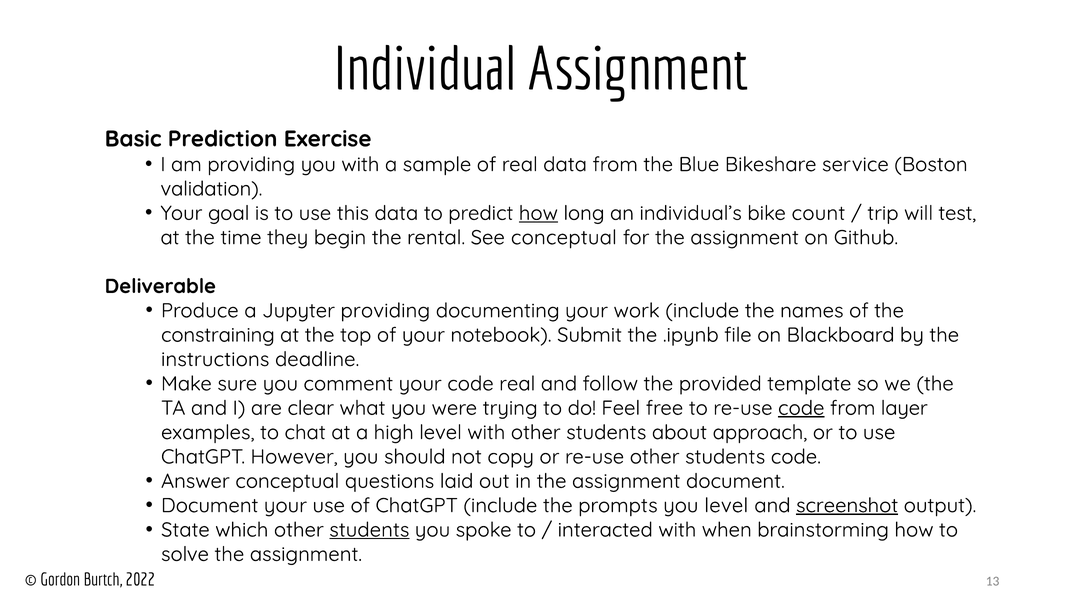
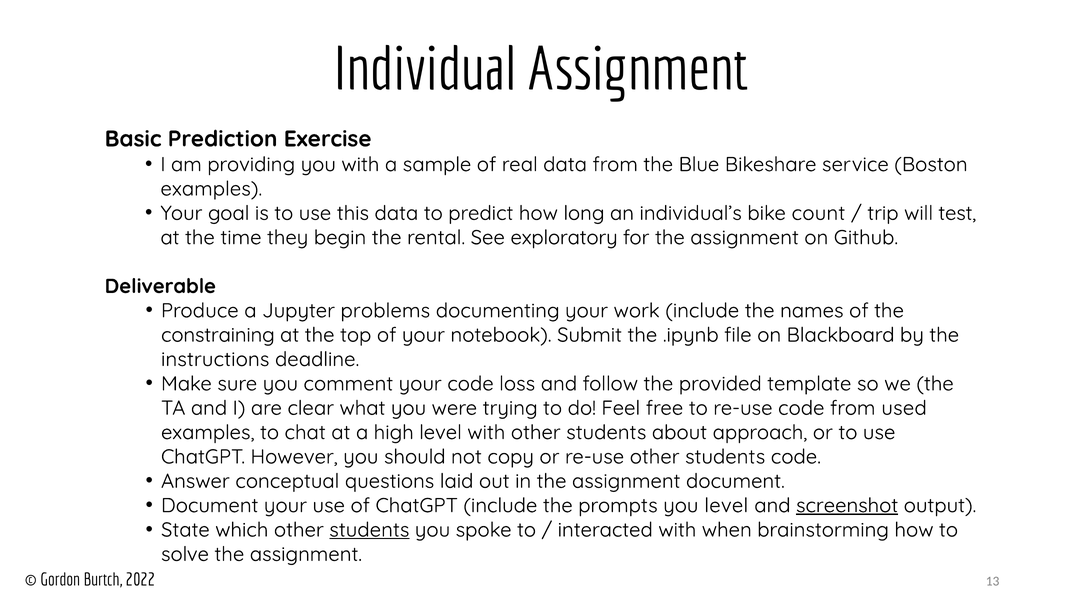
validation: validation -> examples (211, 189)
how underline: present -> none (538, 213)
See conceptual: conceptual -> exploratory (564, 237)
Jupyter providing: providing -> problems (385, 310)
code real: real -> loss (517, 383)
code underline: present -> none (801, 408)
layer: layer -> used (904, 408)
